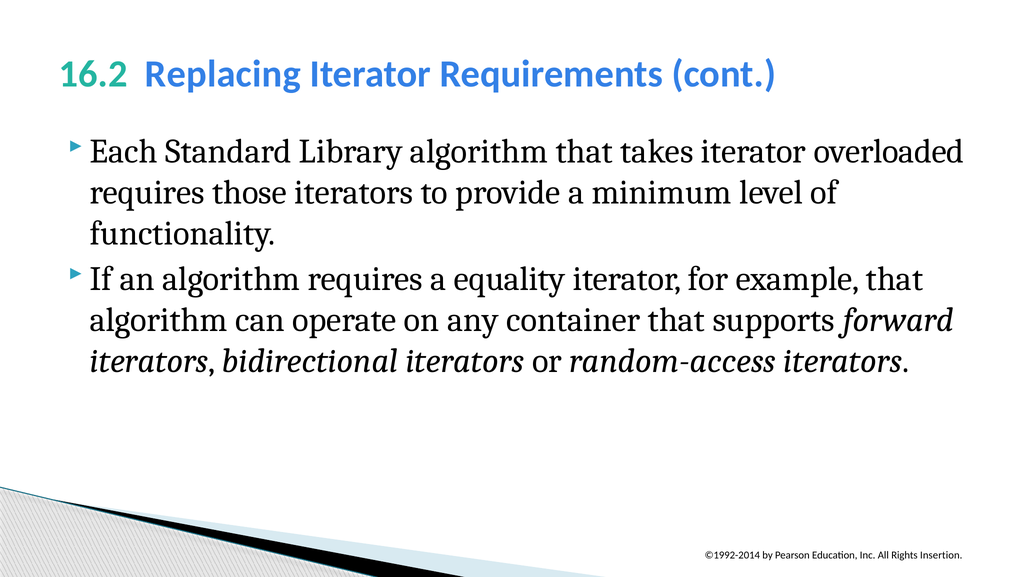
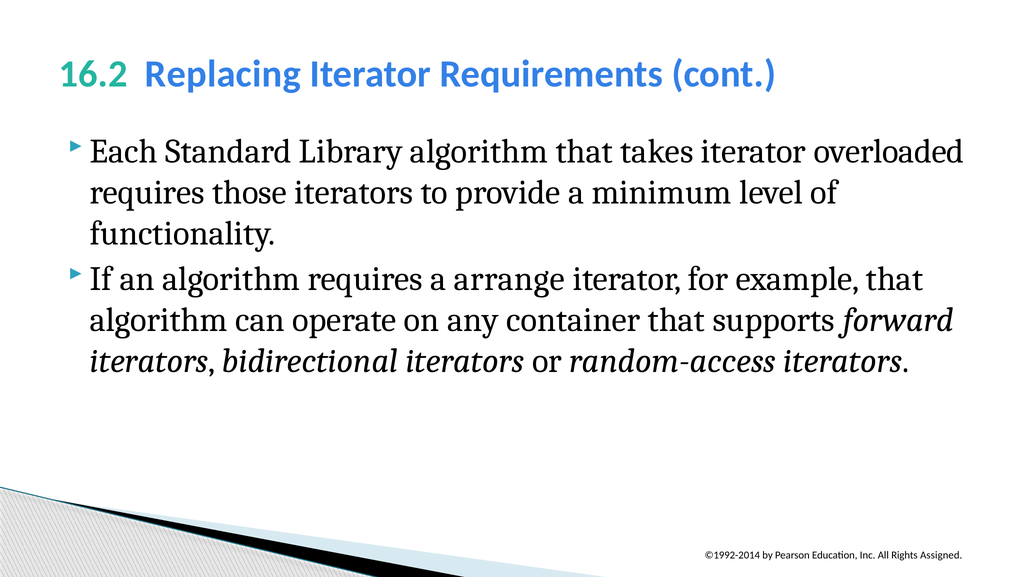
equality: equality -> arrange (509, 279)
Insertion: Insertion -> Assigned (941, 555)
